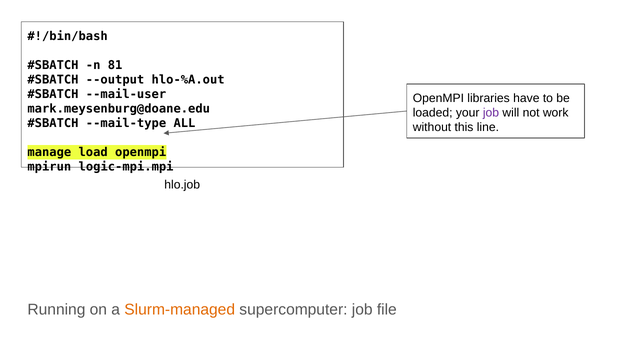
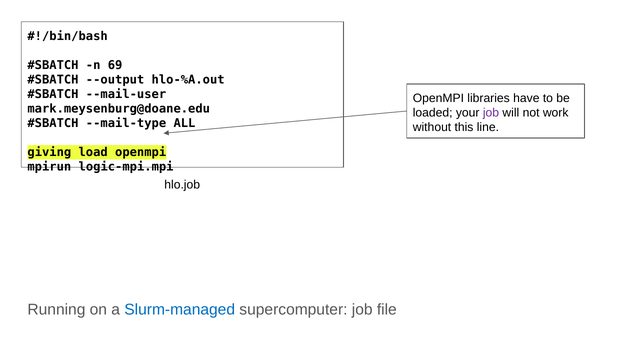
81: 81 -> 69 (115, 65)
manage: manage -> giving (49, 153)
Slurm-managed colour: orange -> blue (180, 310)
